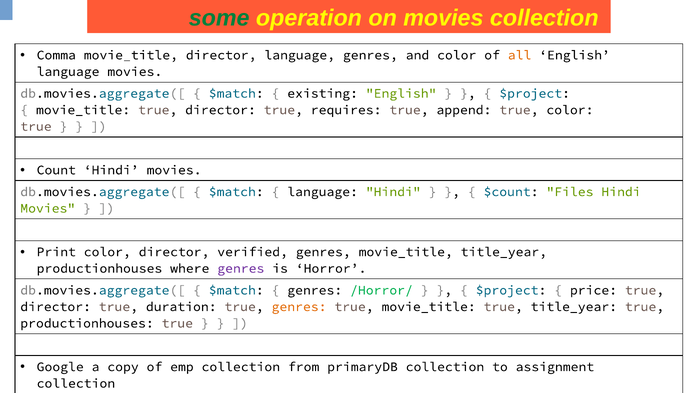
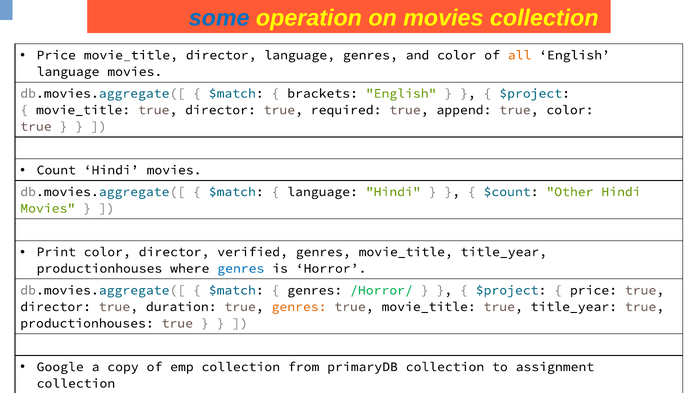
some colour: green -> blue (219, 18)
Comma: Comma -> Price (56, 55)
existing: existing -> brackets (323, 93)
requires: requires -> required (346, 110)
Files: Files -> Other (570, 192)
genres colour: purple -> blue (241, 268)
